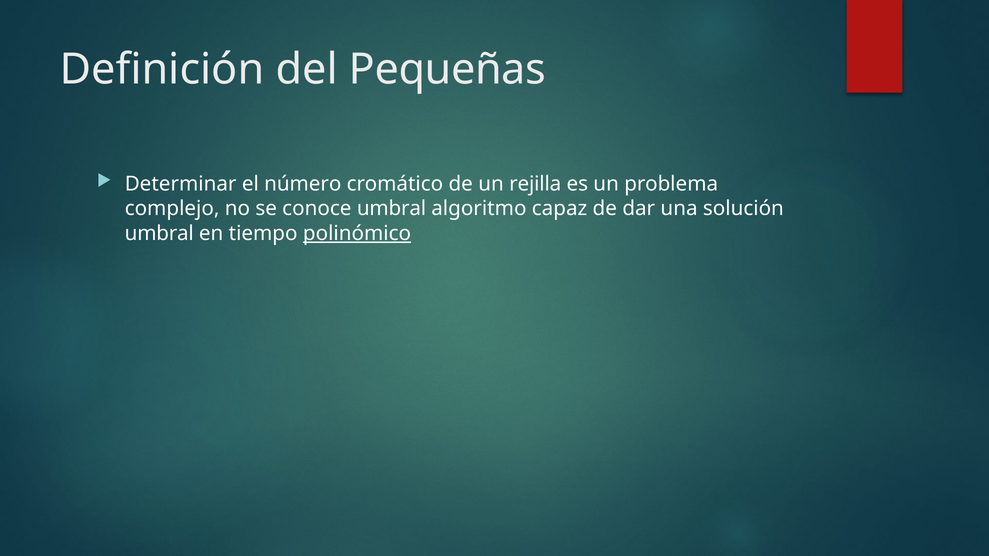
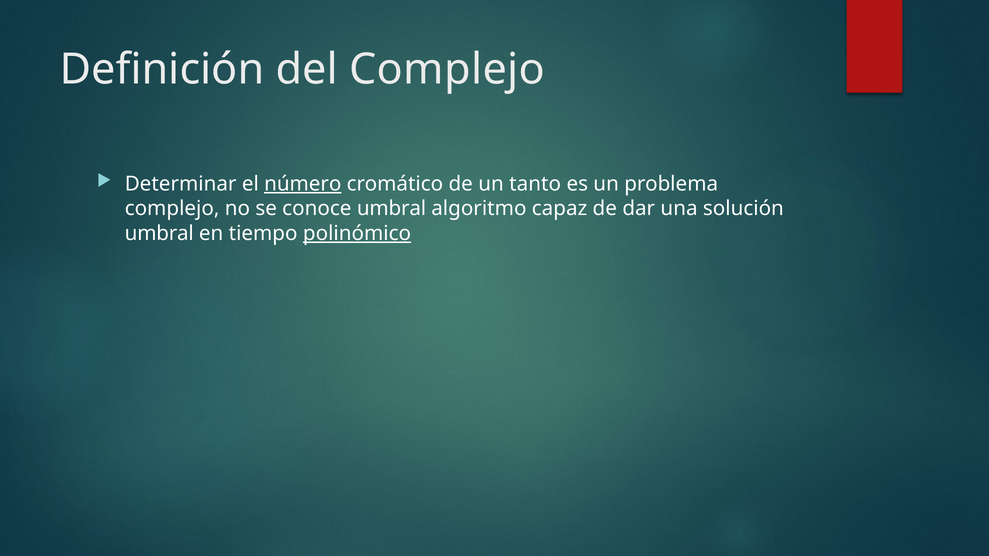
del Pequeñas: Pequeñas -> Complejo (447, 69)
número underline: none -> present (303, 184)
rejilla: rejilla -> tanto (535, 184)
